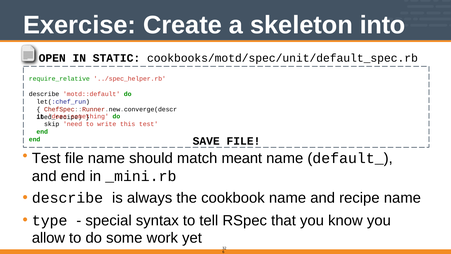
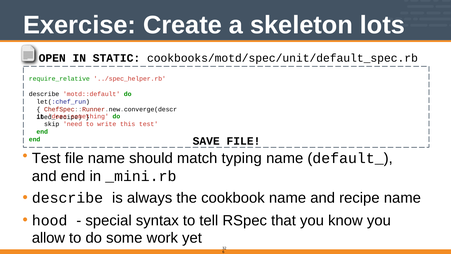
into: into -> lots (382, 25)
meant: meant -> typing (242, 158)
type: type -> hood (50, 220)
